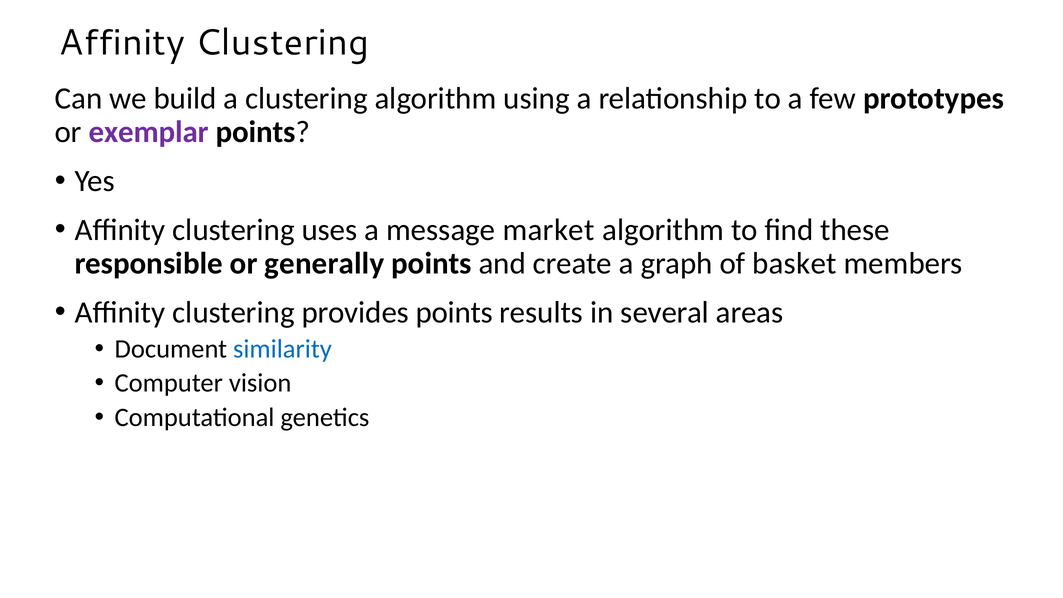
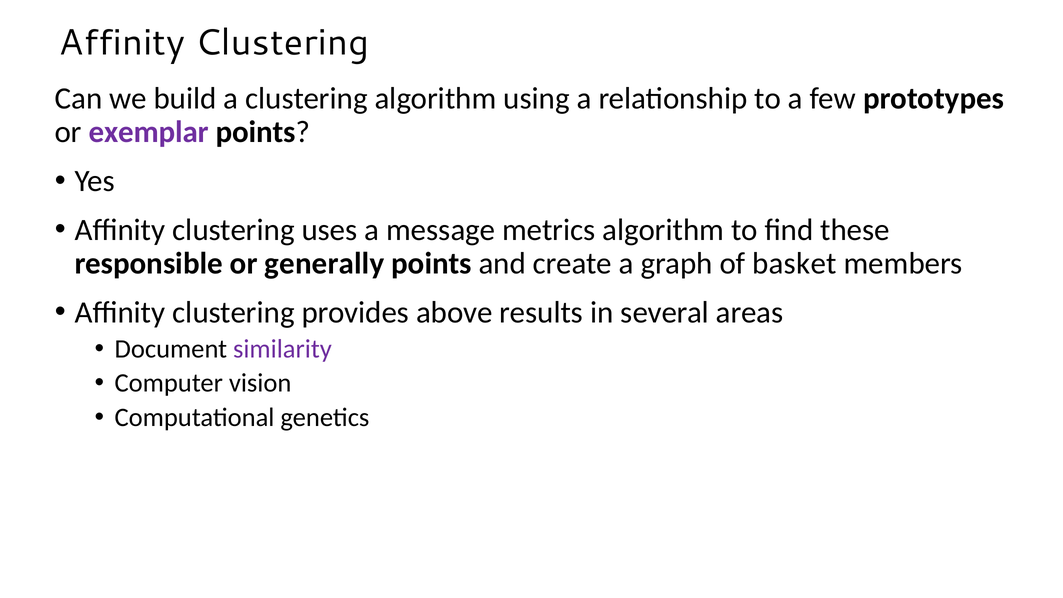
market: market -> metrics (549, 230)
provides points: points -> above (454, 312)
similarity colour: blue -> purple (282, 349)
